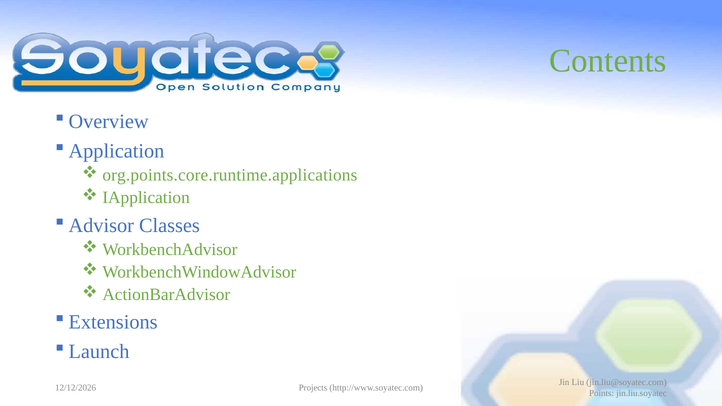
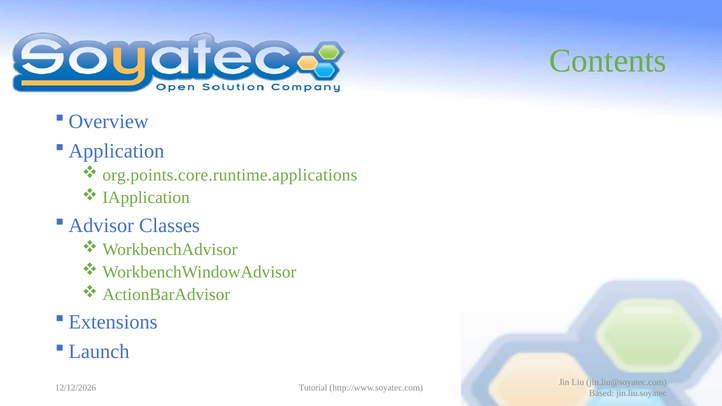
Projects: Projects -> Tutorial (313, 388)
Points: Points -> Based (602, 393)
